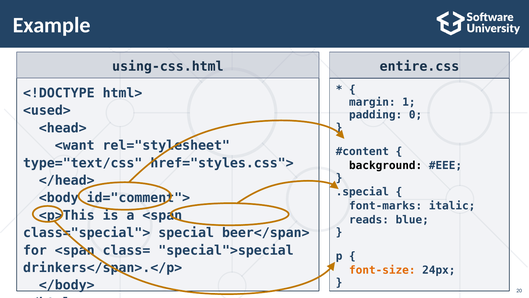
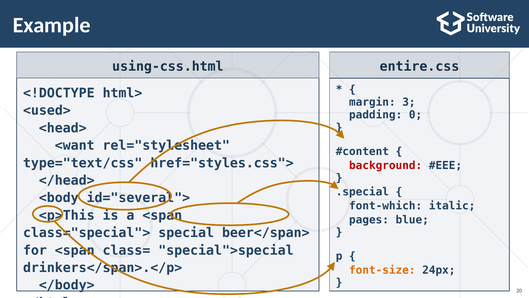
1: 1 -> 3 (409, 102)
background colour: black -> red (386, 165)
id="comment">: id="comment"> -> id="several"> (138, 198)
font-marks: font-marks -> font-which (386, 206)
reads: reads -> pages (369, 219)
